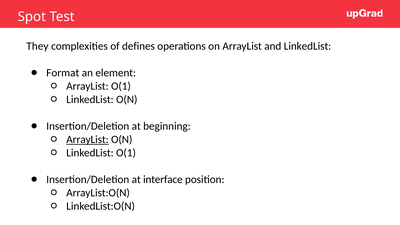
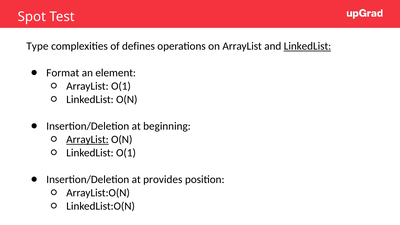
They: They -> Type (37, 46)
LinkedList underline: none -> present (307, 46)
interface: interface -> provides (163, 180)
